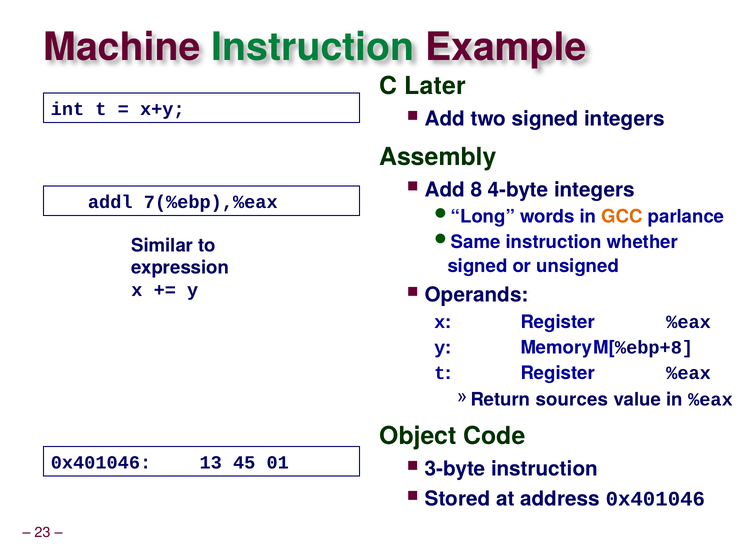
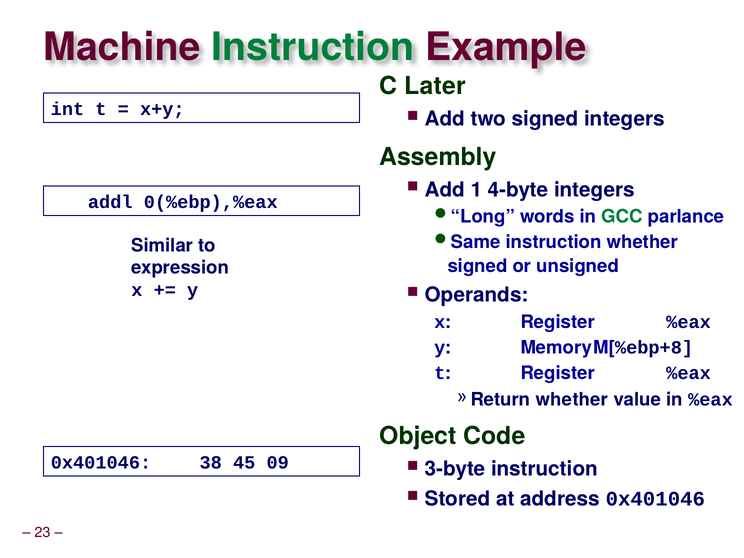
8: 8 -> 1 (476, 190)
7(%ebp),%eax: 7(%ebp),%eax -> 0(%ebp),%eax (211, 202)
GCC colour: orange -> green (622, 217)
Return sources: sources -> whether (572, 399)
13: 13 -> 38 (211, 462)
01: 01 -> 09 (278, 462)
